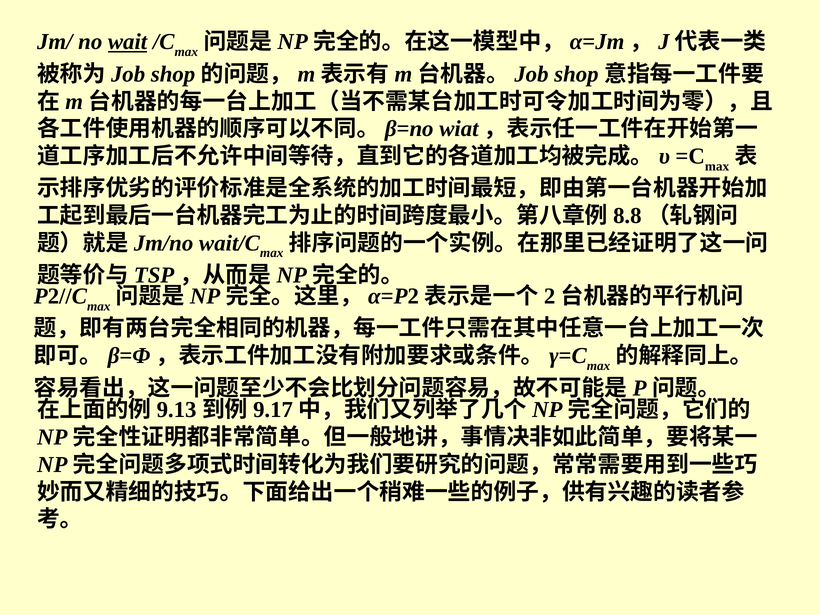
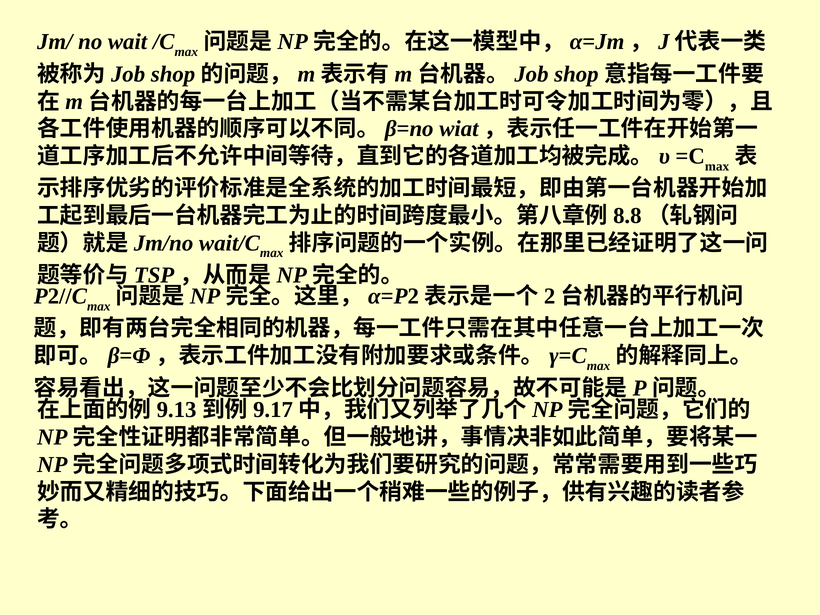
wait underline: present -> none (128, 42)
